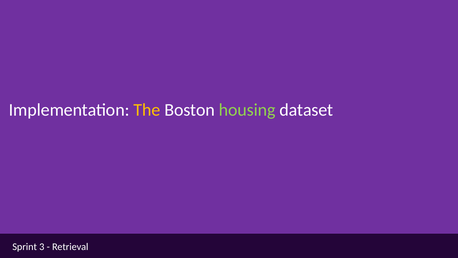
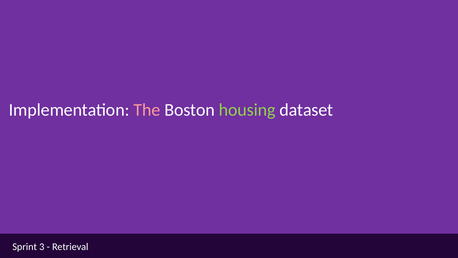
The colour: yellow -> pink (147, 110)
